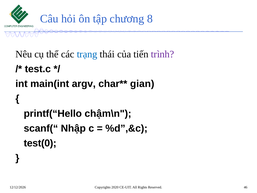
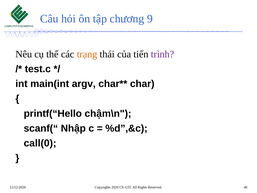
8: 8 -> 9 (150, 19)
trạng colour: blue -> orange (87, 54)
gian: gian -> char (142, 84)
test(0: test(0 -> call(0 (40, 143)
